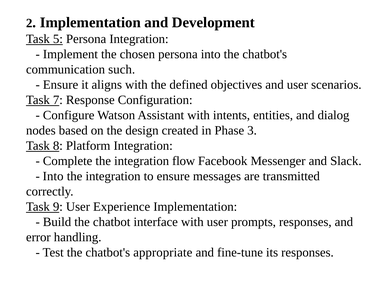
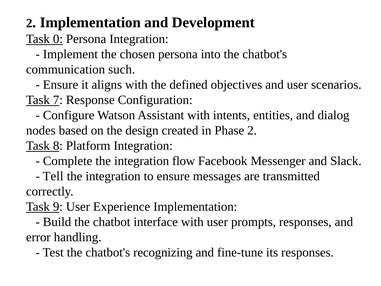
5: 5 -> 0 (58, 39)
Phase 3: 3 -> 2 (252, 130)
Into: Into -> Tell (53, 176)
appropriate: appropriate -> recognizing (163, 252)
